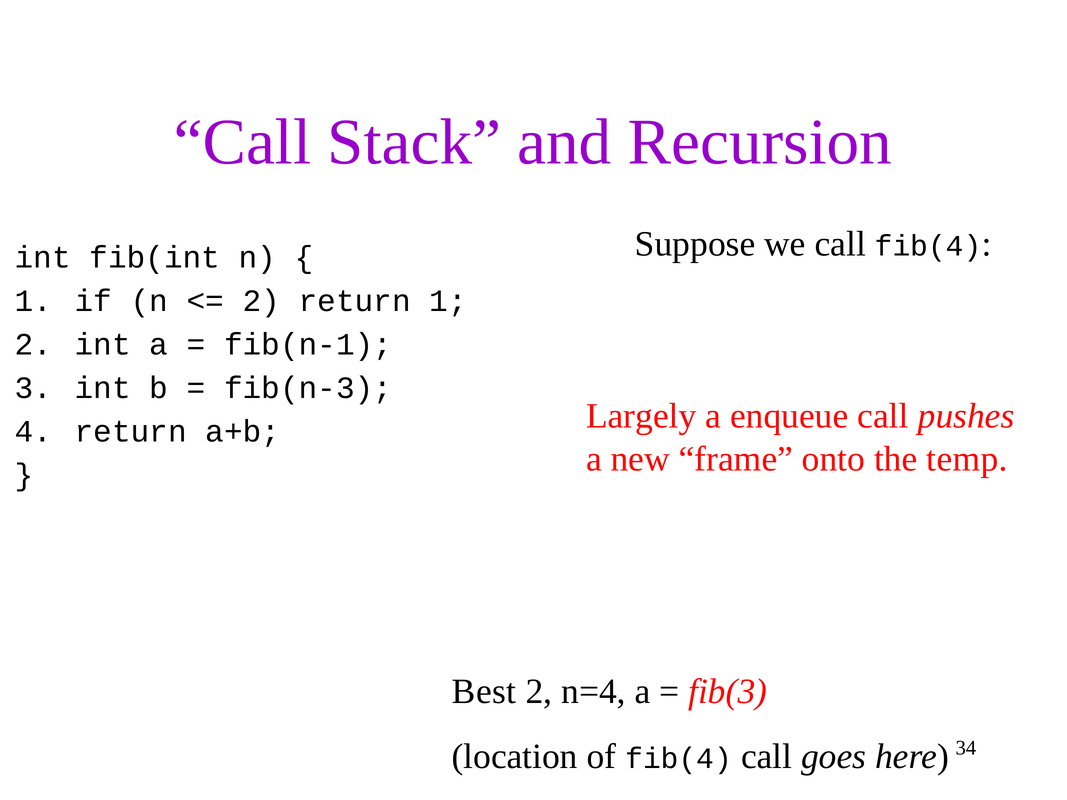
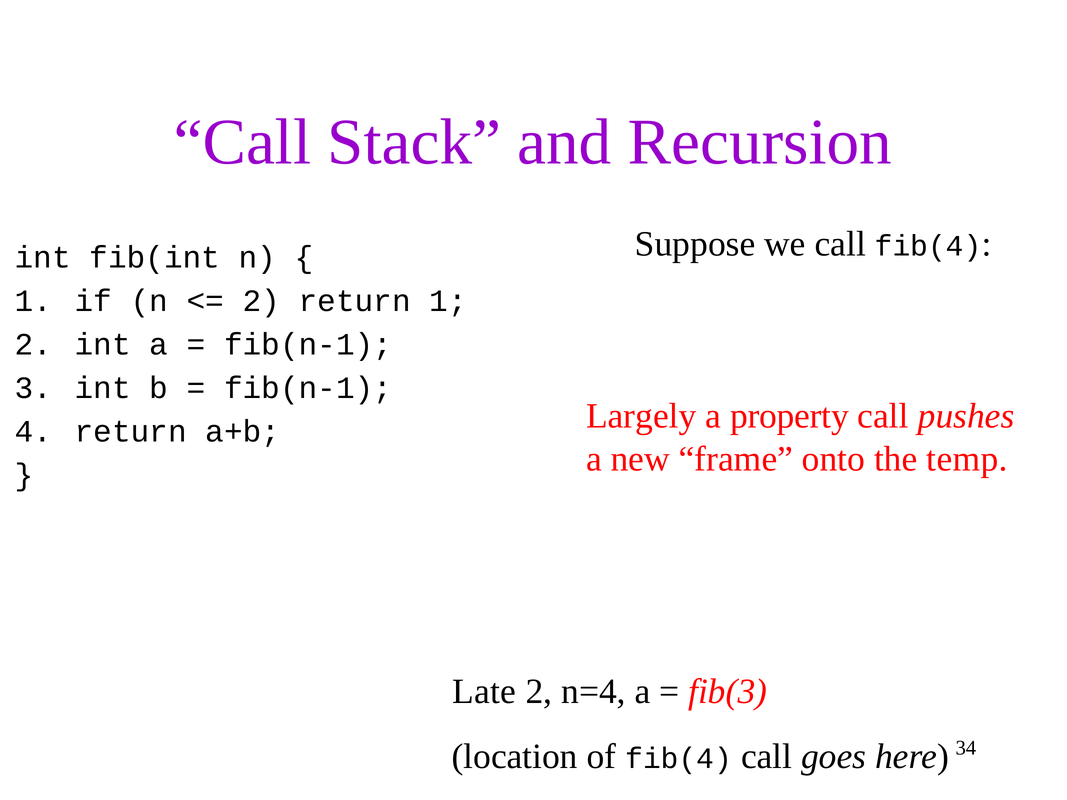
fib(n-3: fib(n-3 -> fib(n-1 (308, 388)
enqueue: enqueue -> property (789, 416)
Best: Best -> Late (484, 692)
